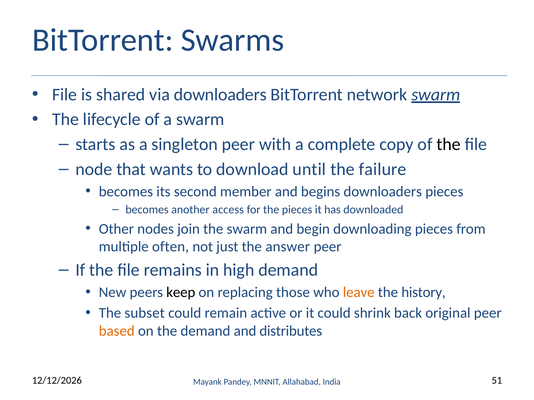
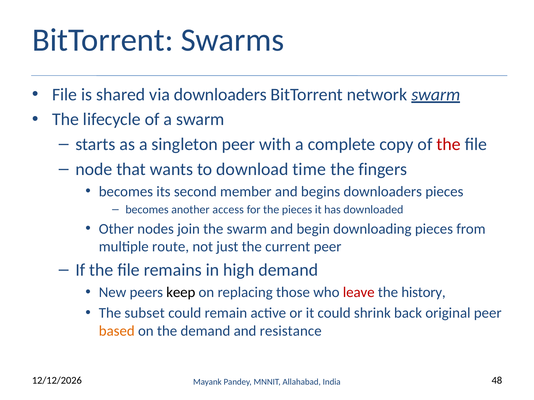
the colour: black -> red (449, 145)
until: until -> time (309, 169)
failure: failure -> fingers (383, 169)
often: often -> route (171, 247)
answer: answer -> current (288, 247)
leave colour: orange -> red (359, 293)
distributes: distributes -> resistance (291, 331)
51: 51 -> 48 (497, 381)
